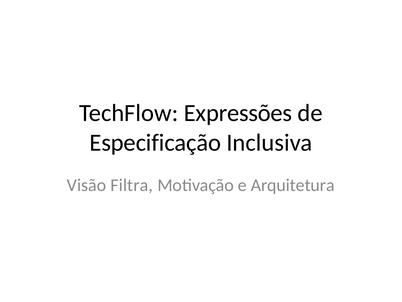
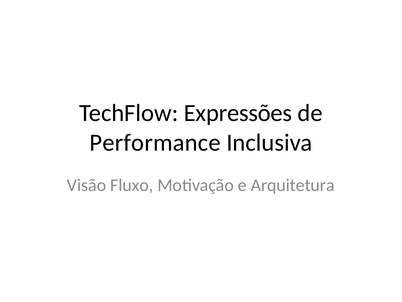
Especificação: Especificação -> Performance (155, 142)
Filtra: Filtra -> Fluxo (132, 185)
